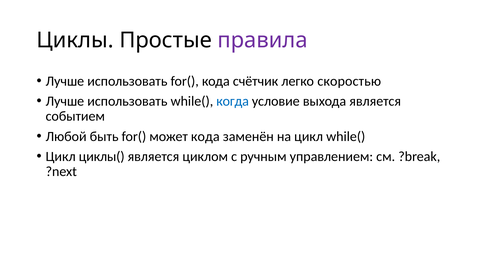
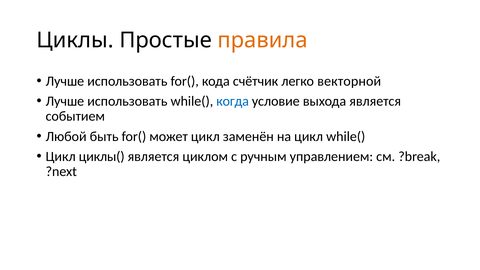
правила colour: purple -> orange (263, 40)
скоростью: скоростью -> векторной (349, 81)
может кода: кода -> цикл (205, 136)
